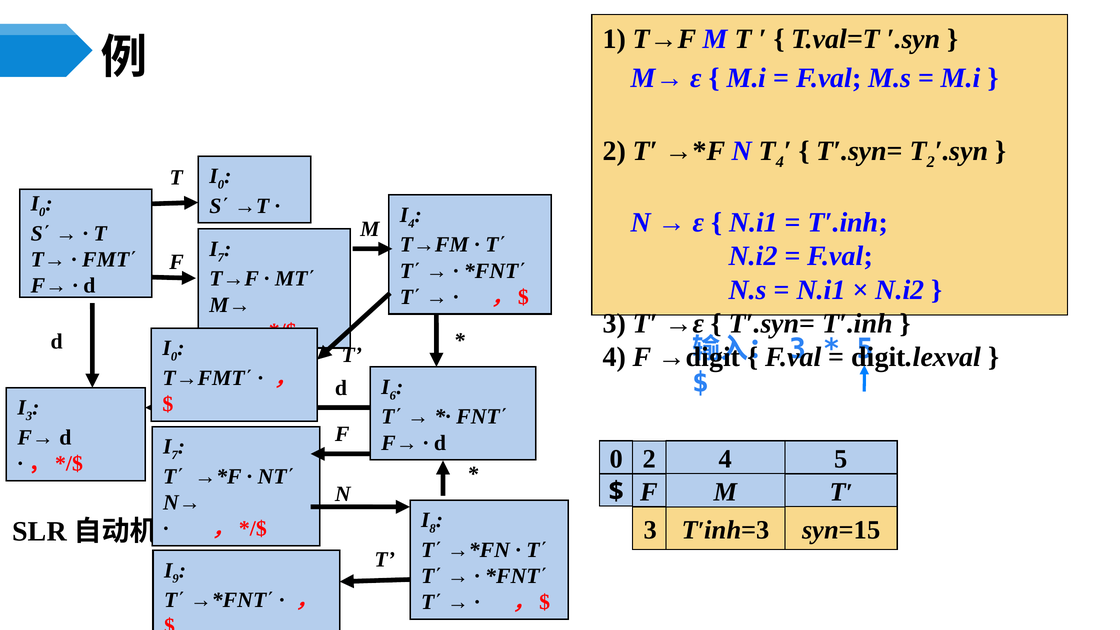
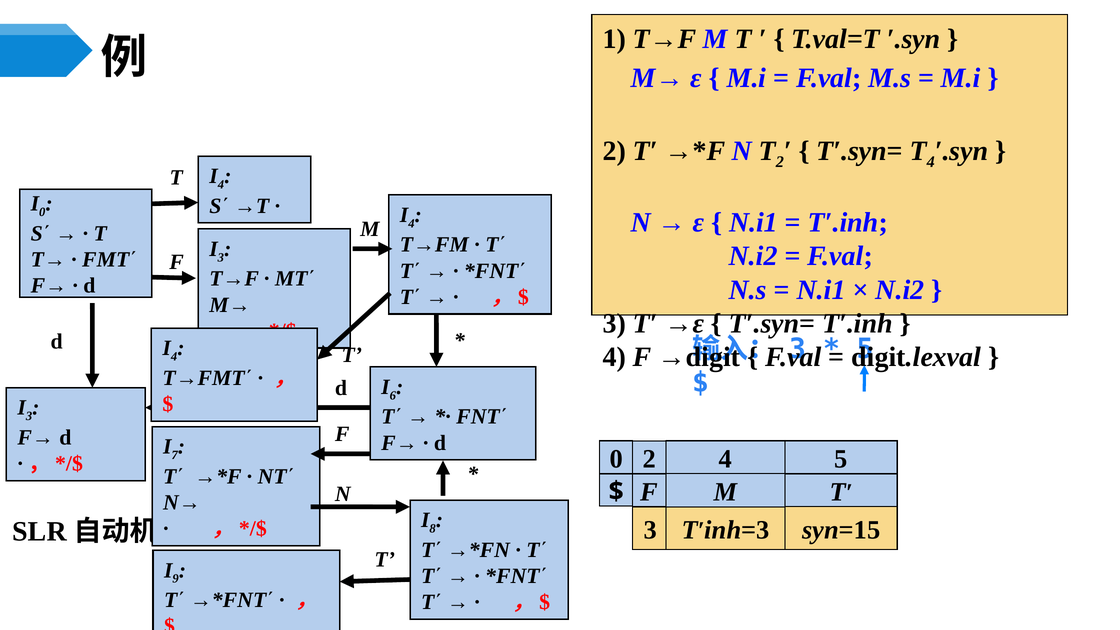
T 4: 4 -> 2 (780, 162)
T 2: 2 -> 4 (931, 162)
0: 0 -> 4 (221, 185)
7: 7 -> 3 (221, 257)
0: 0 -> 4 (174, 357)
